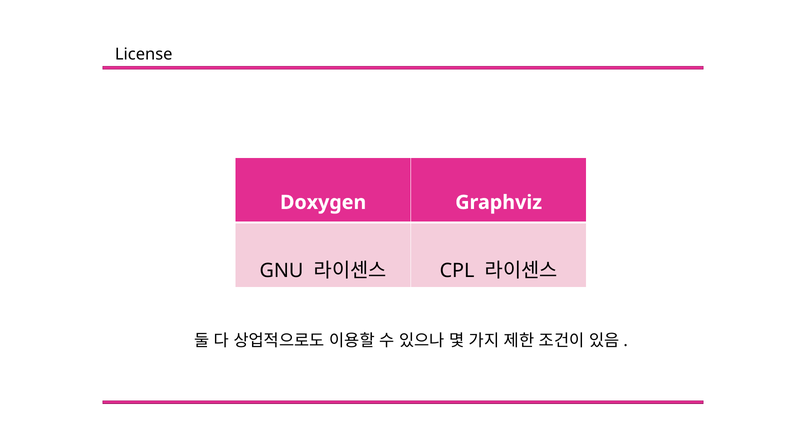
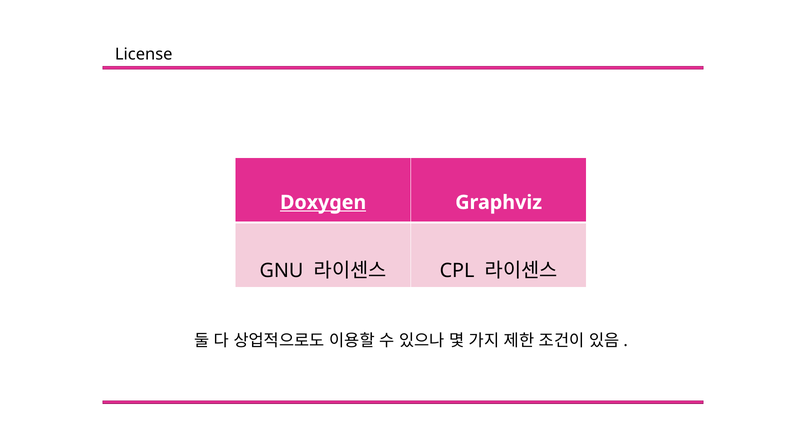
Doxygen underline: none -> present (323, 202)
